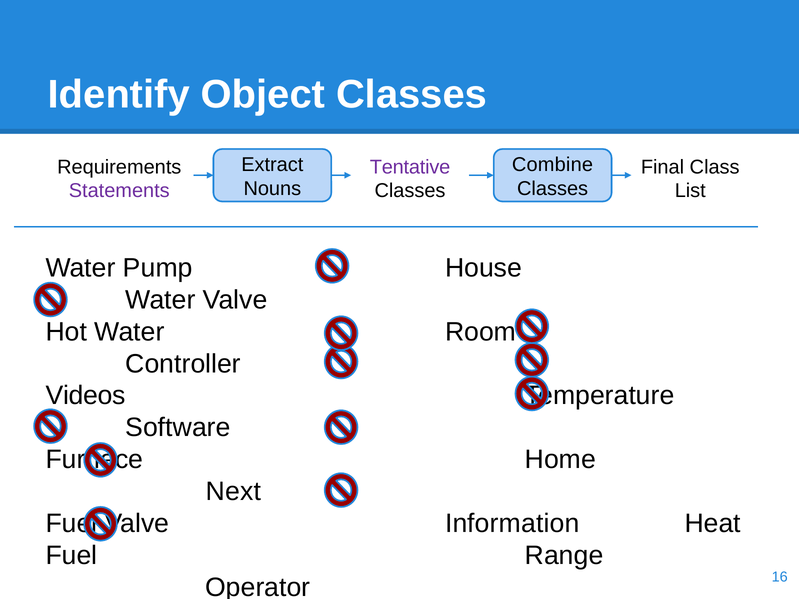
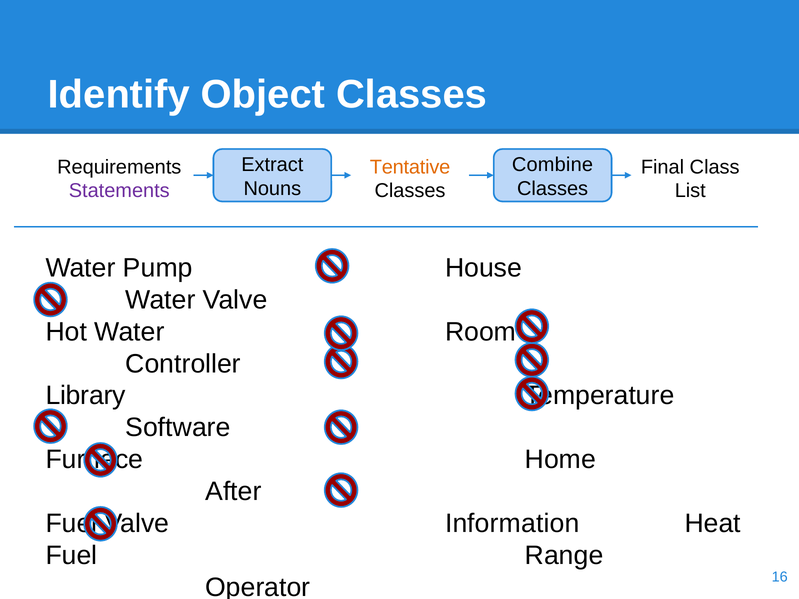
Tentative colour: purple -> orange (410, 167)
Videos: Videos -> Library (86, 396)
Next: Next -> After (233, 492)
